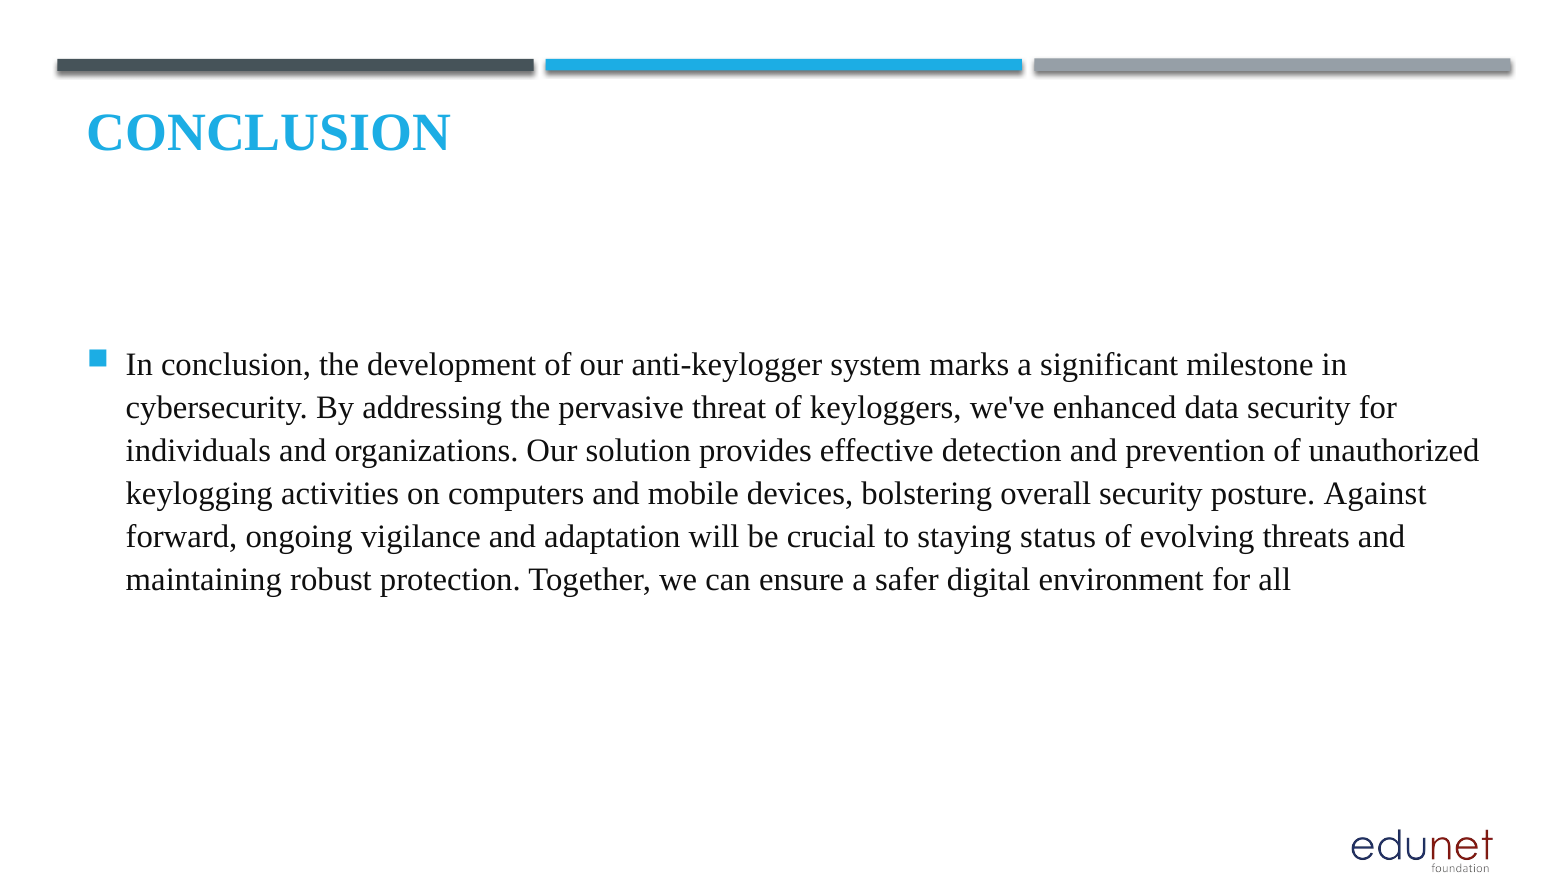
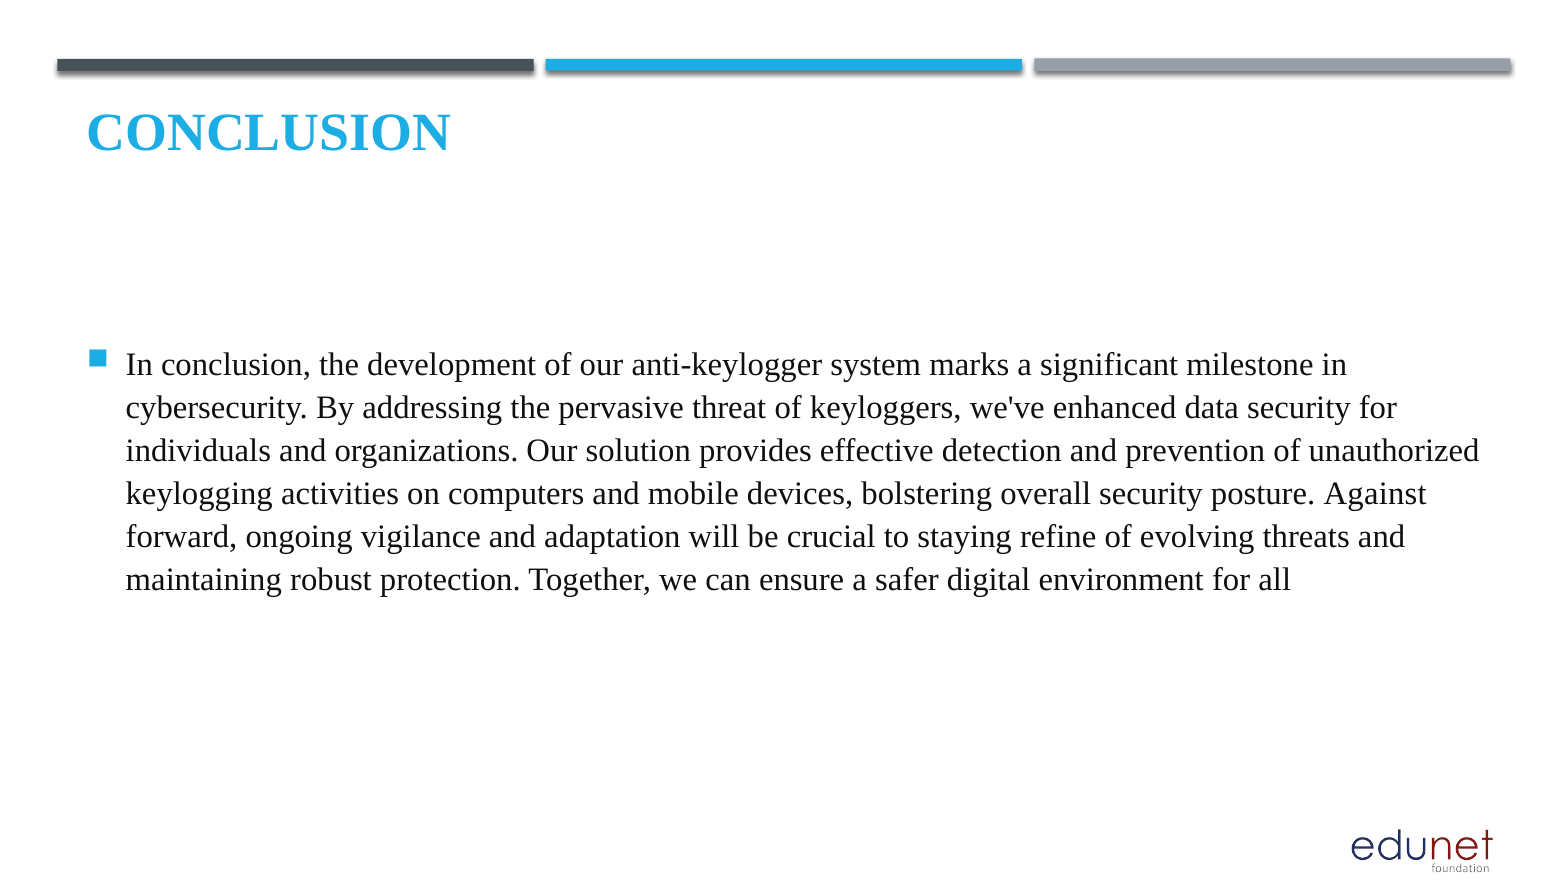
status: status -> refine (1058, 537)
